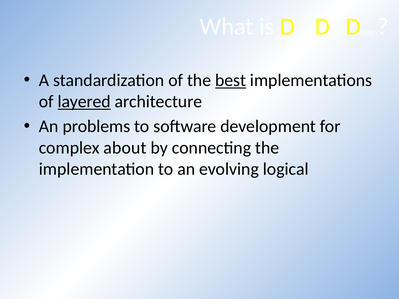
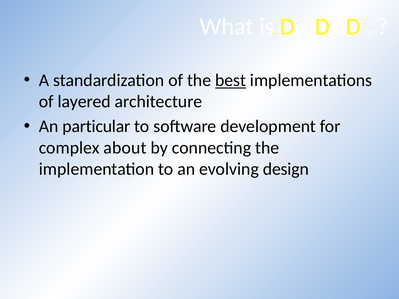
layered underline: present -> none (84, 102)
problems: problems -> particular (96, 126)
logical: logical -> design (286, 169)
